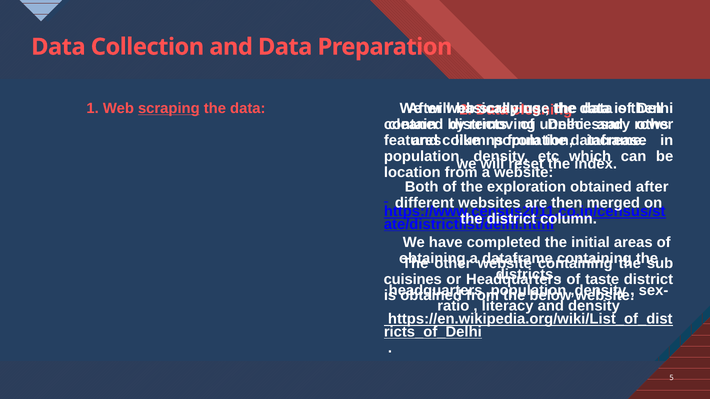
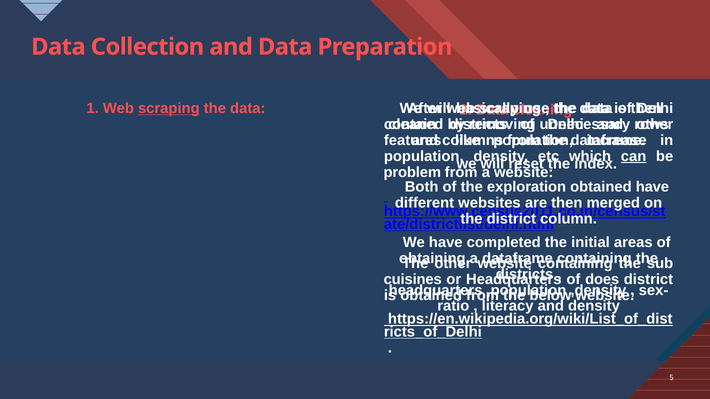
can underline: none -> present (634, 156)
location: location -> problem (412, 172)
obtained after: after -> have (652, 187)
taste: taste -> does (602, 280)
